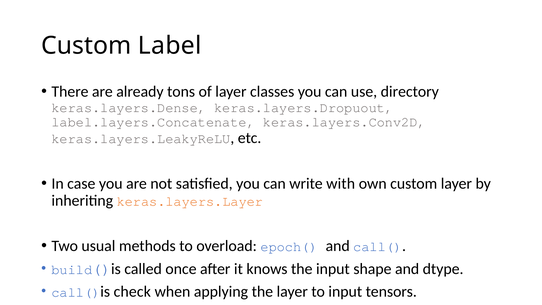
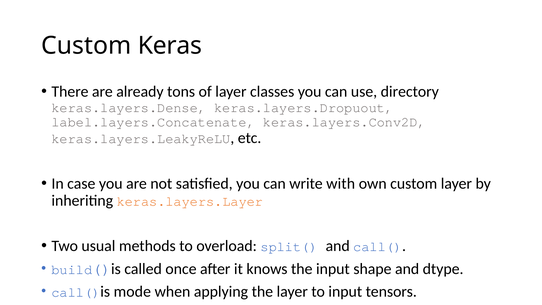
Label: Label -> Keras (170, 46)
epoch(: epoch( -> split( (289, 247)
check: check -> mode (132, 291)
